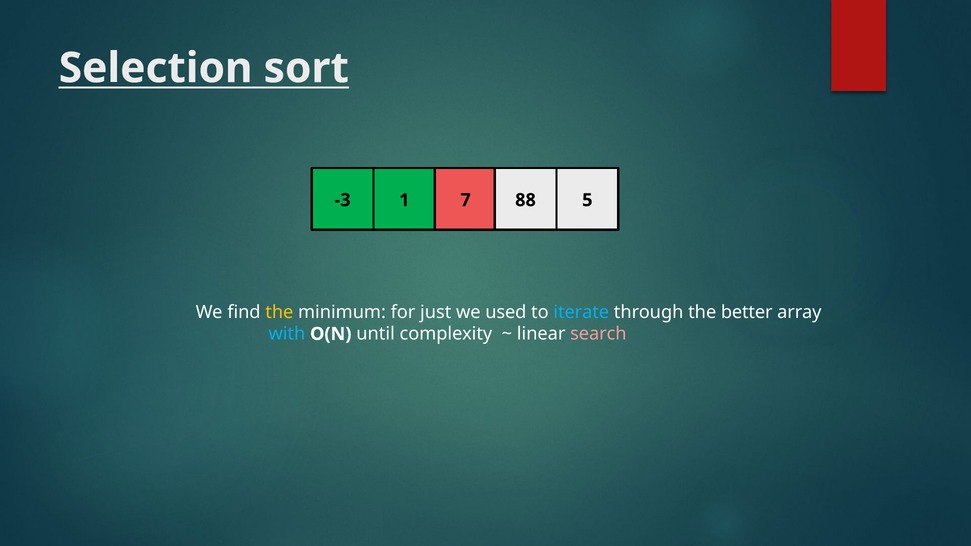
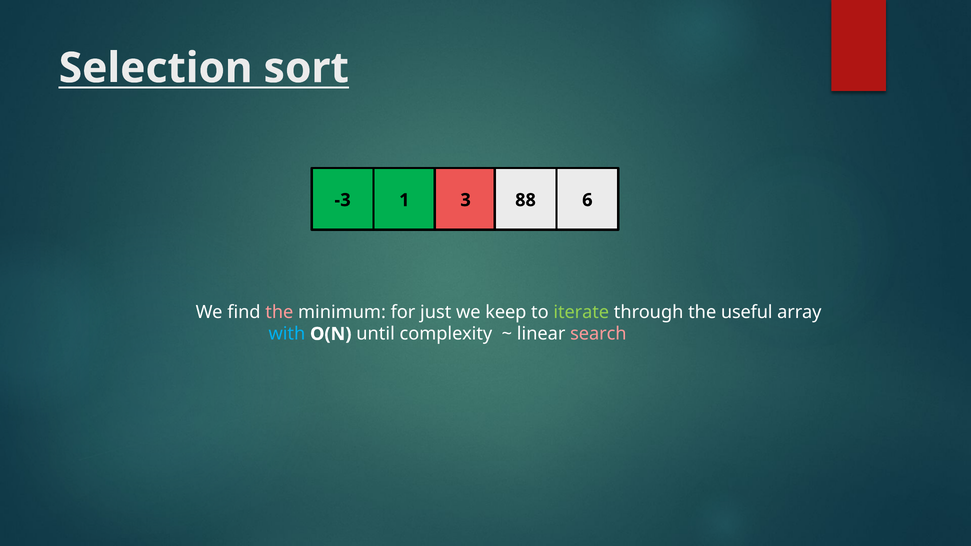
7: 7 -> 3 (466, 200)
5: 5 -> 6 (587, 200)
the colour: yellow -> pink (279, 312)
used: used -> keep (506, 312)
iterate colour: light blue -> light green (581, 312)
better: better -> useful (747, 312)
